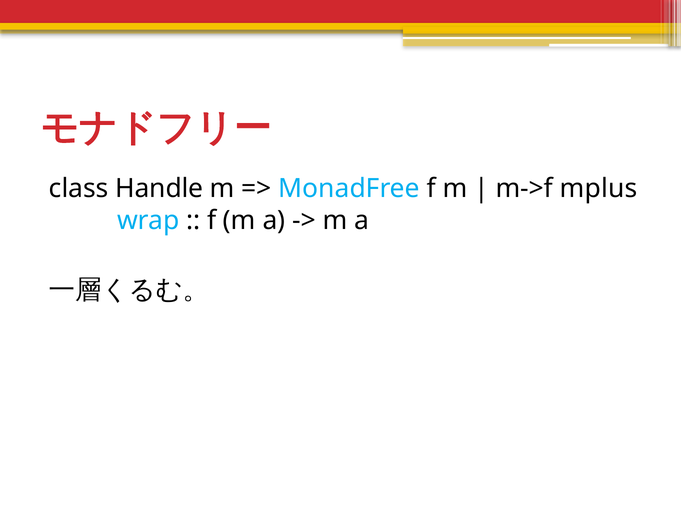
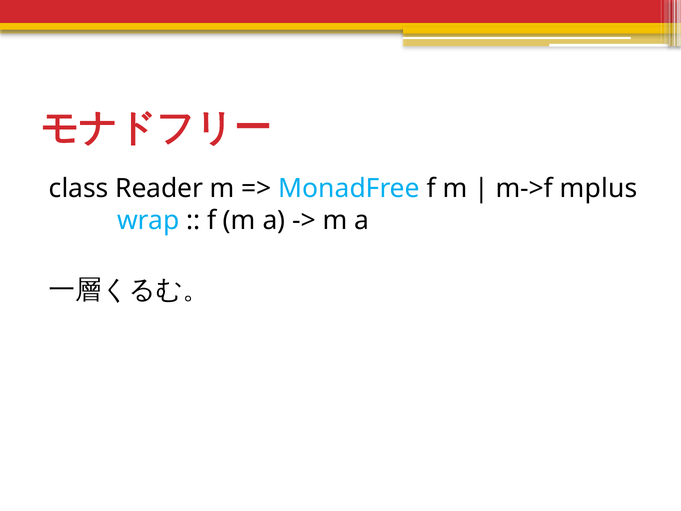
Handle: Handle -> Reader (159, 189)
